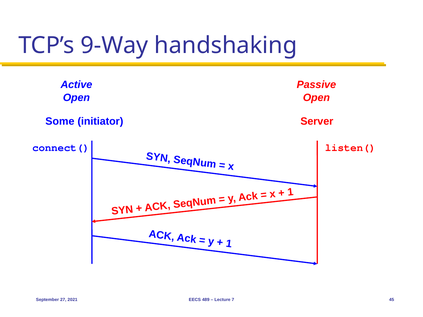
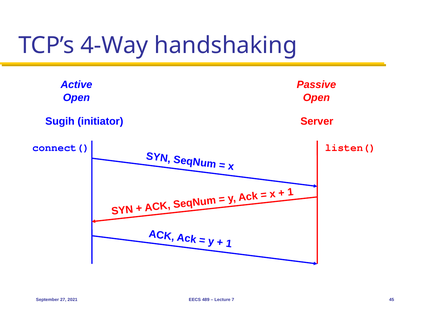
9-Way: 9-Way -> 4-Way (114, 45)
Some: Some -> Sugih (60, 121)
